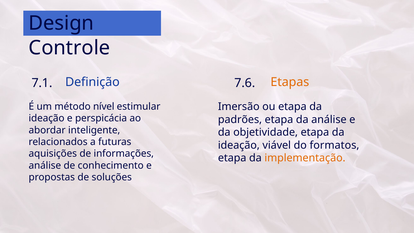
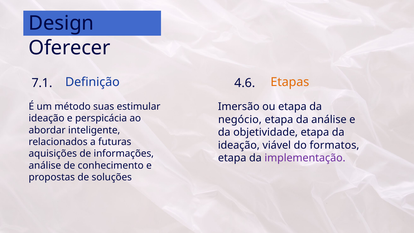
Controle: Controle -> Oferecer (70, 48)
7.6: 7.6 -> 4.6 (245, 83)
nível: nível -> suas (104, 106)
padrões: padrões -> negócio (240, 120)
implementação colour: orange -> purple (305, 158)
